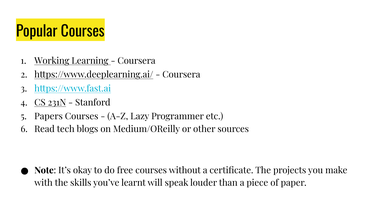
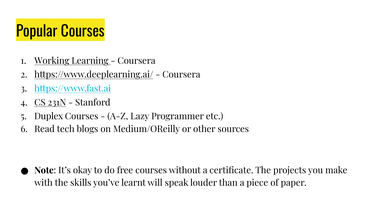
Papers: Papers -> Duplex (49, 117)
